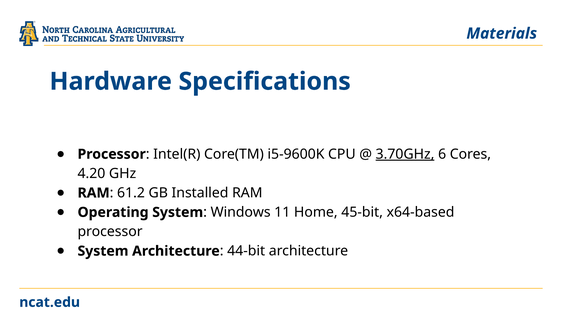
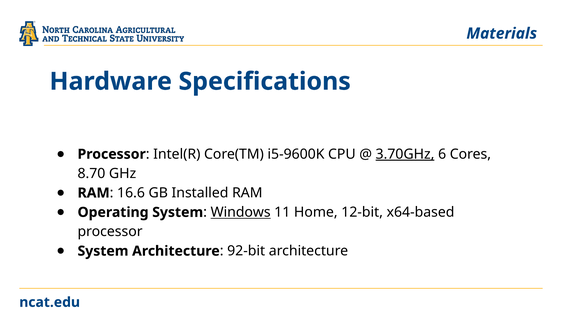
4.20: 4.20 -> 8.70 (91, 174)
61.2: 61.2 -> 16.6 (131, 193)
Windows underline: none -> present (241, 212)
45-bit: 45-bit -> 12-bit (362, 212)
44-bit: 44-bit -> 92-bit (246, 251)
